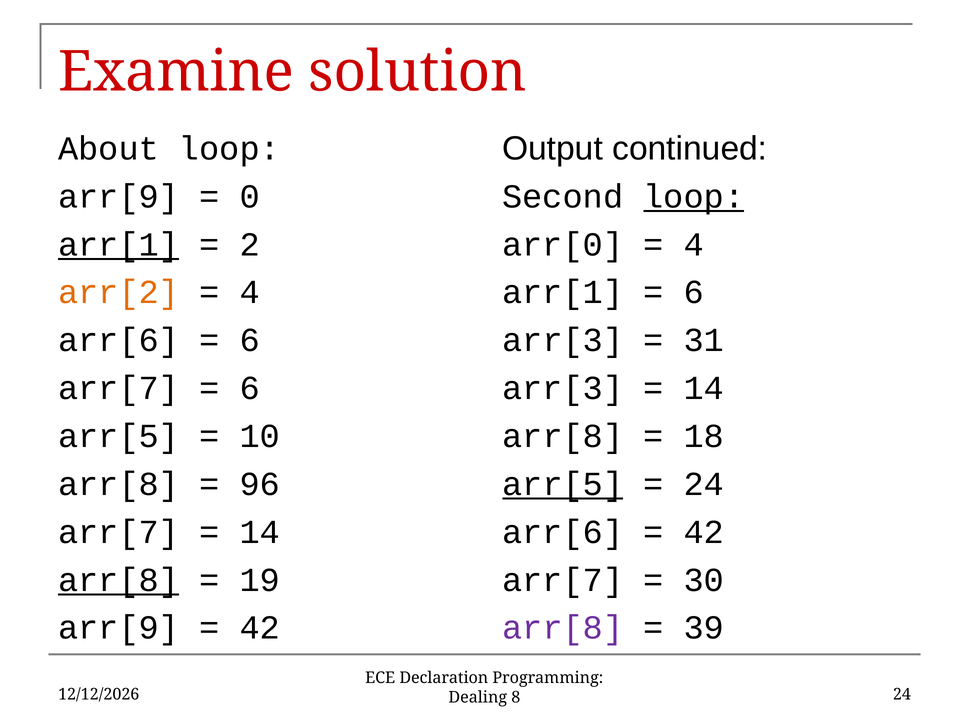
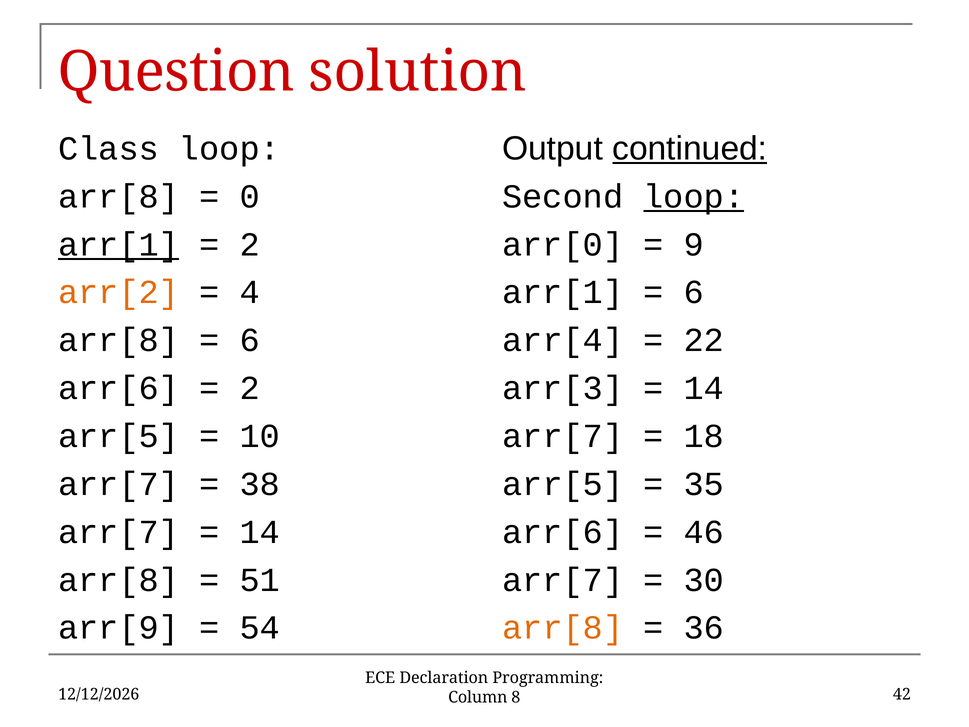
Examine: Examine -> Question (176, 72)
continued underline: none -> present (690, 149)
About: About -> Class (109, 149)
arr[9: arr[9 -> arr[8 (119, 196)
4: 4 -> 9 (694, 244)
arr[6: arr[6 -> arr[8 (119, 340)
arr[3: arr[3 -> arr[4 (563, 340)
31: 31 -> 22 (704, 340)
arr[7: arr[7 -> arr[6 (119, 388)
6: 6 -> 2 (250, 388)
arr[8: arr[8 -> arr[7 (563, 436)
arr[8: arr[8 -> arr[7 (119, 484)
96: 96 -> 38 (260, 484)
arr[5 underline: present -> none (563, 484)
24: 24 -> 35 (704, 484)
42: 42 -> 46 (704, 532)
arr[8 underline: present -> none (119, 580)
19: 19 -> 51 (260, 580)
42: 42 -> 54 (260, 628)
arr[8 colour: purple -> orange (563, 628)
39: 39 -> 36 (704, 628)
Dealing: Dealing -> Column (478, 697)
8 24: 24 -> 42 (902, 694)
